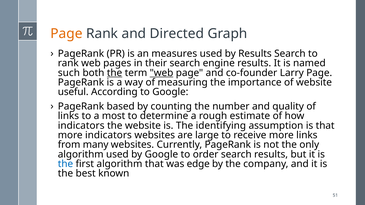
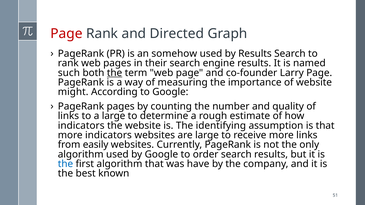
Page colour: orange -> red (66, 34)
measures: measures -> somehow (174, 54)
web underline: present -> none (162, 73)
useful: useful -> might (73, 92)
PageRank based: based -> pages (121, 107)
a most: most -> large (114, 116)
many: many -> easily (96, 145)
edge: edge -> have (198, 164)
